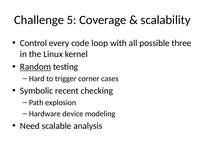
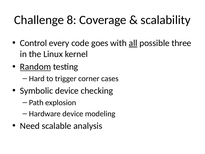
5: 5 -> 8 (72, 20)
loop: loop -> goes (100, 43)
all underline: none -> present (133, 43)
Symbolic recent: recent -> device (67, 91)
